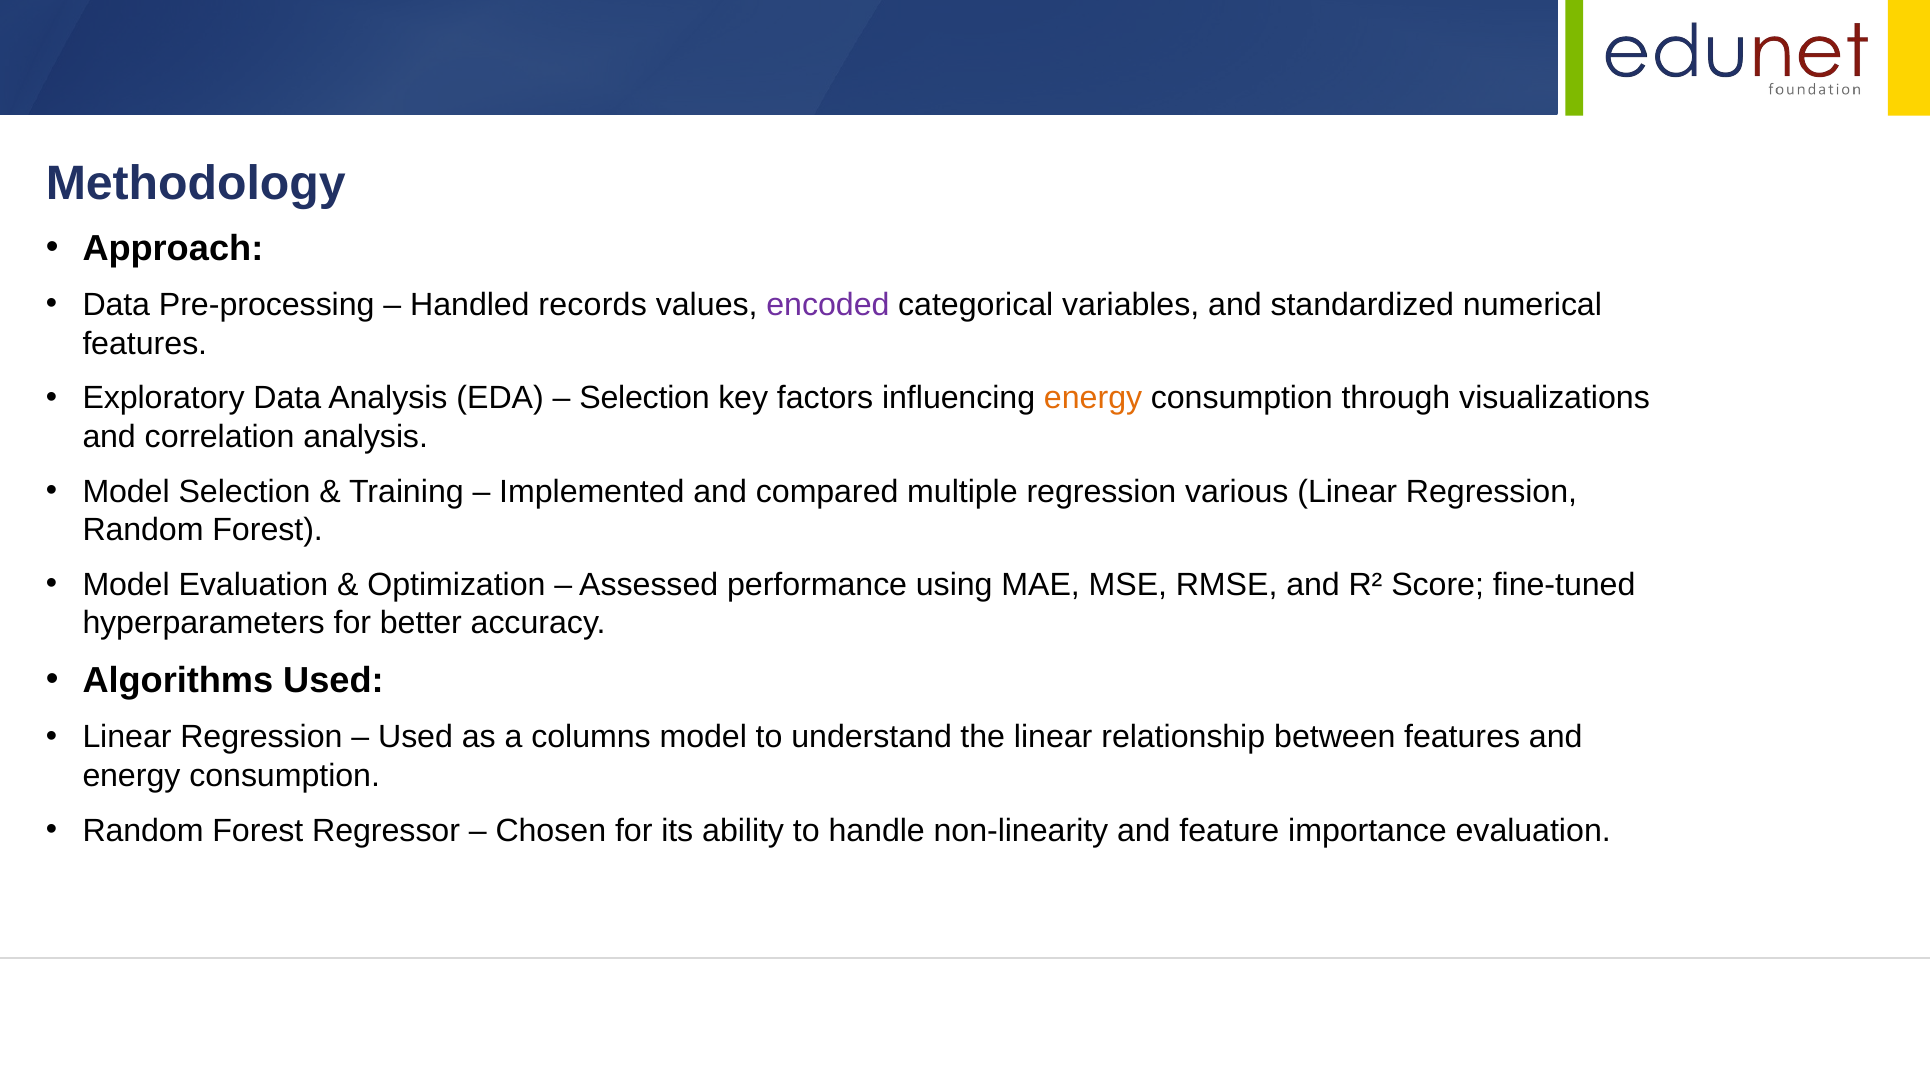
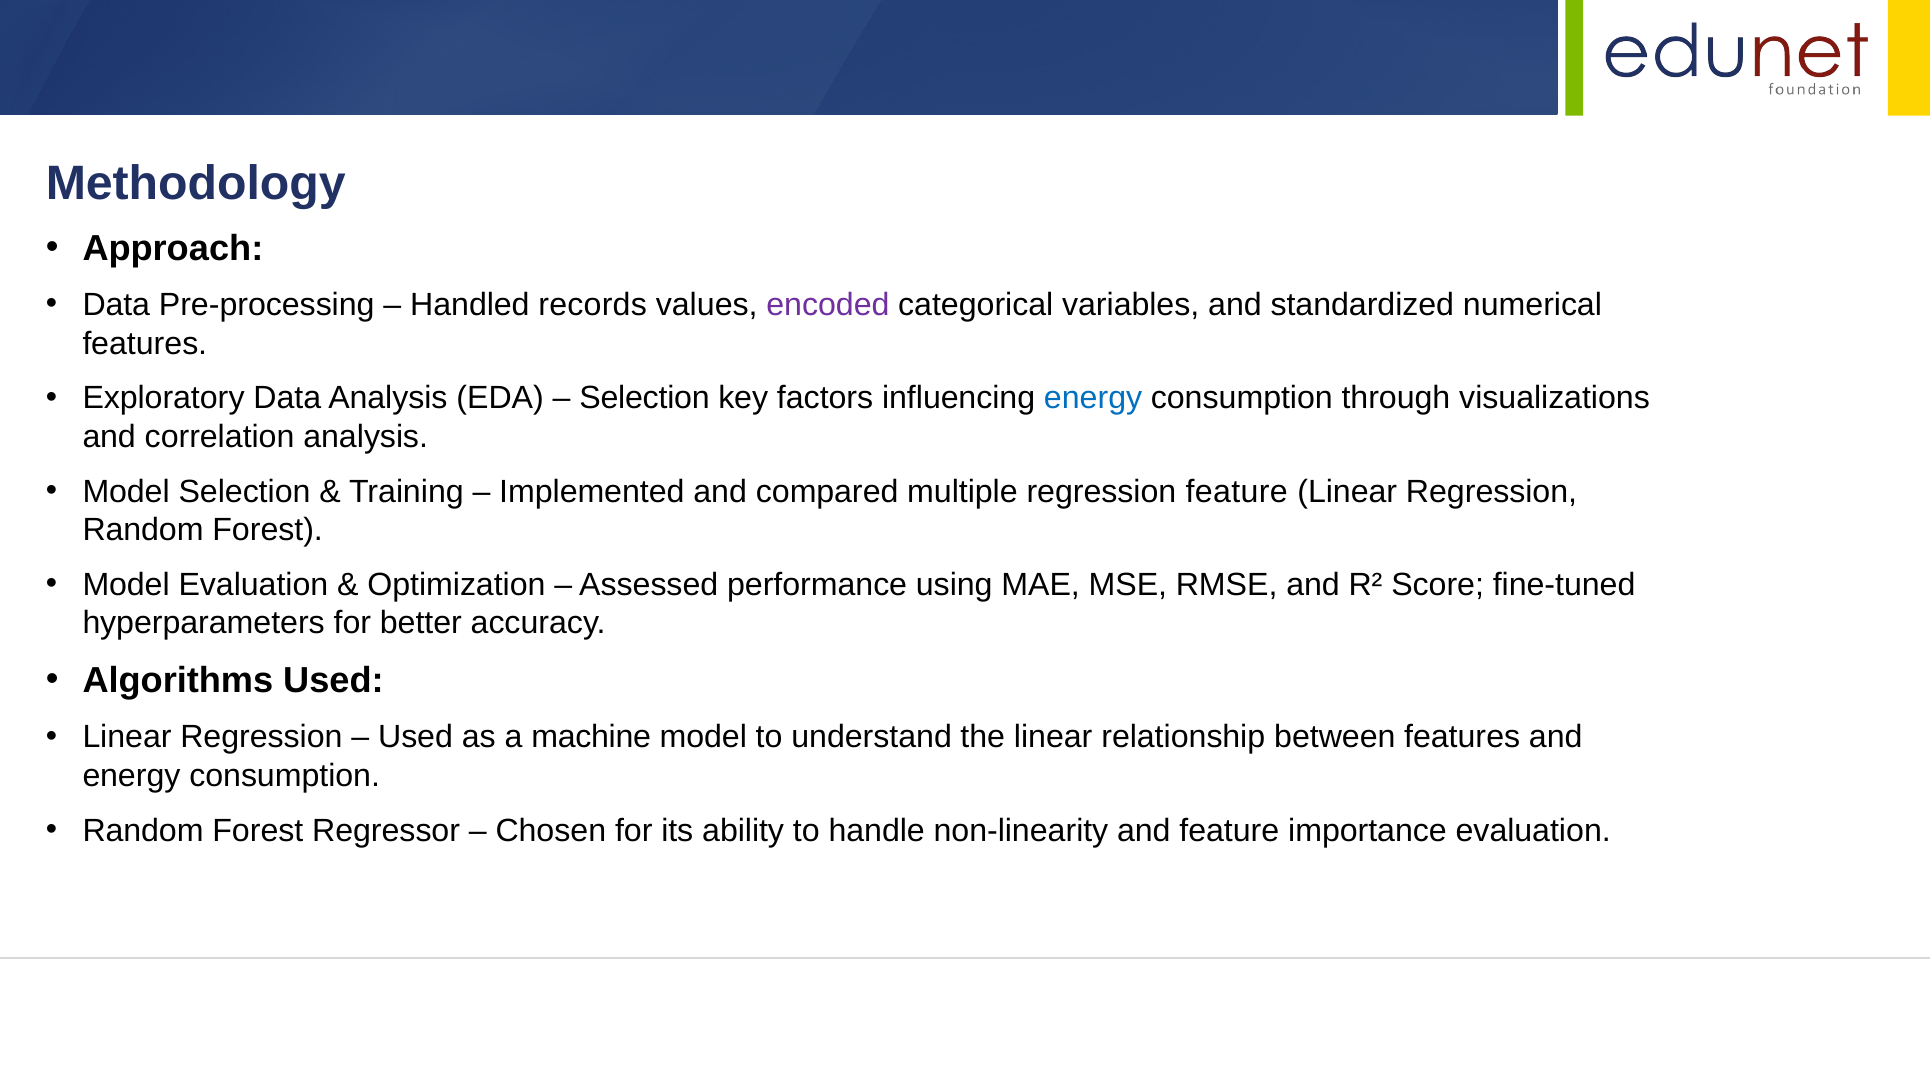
energy colour: orange -> blue (1093, 399)
regression various: various -> feature (1237, 492)
columns: columns -> machine (591, 738)
